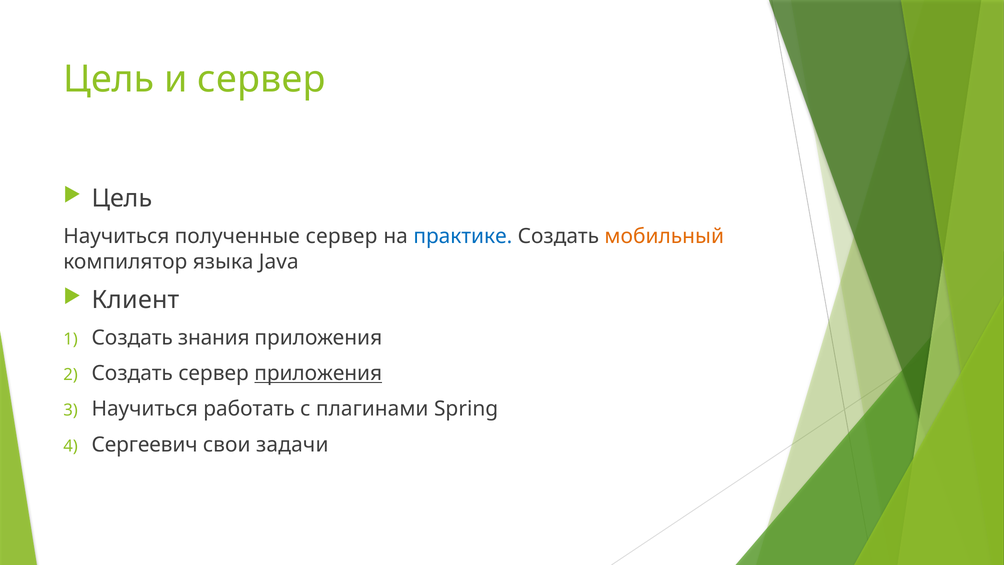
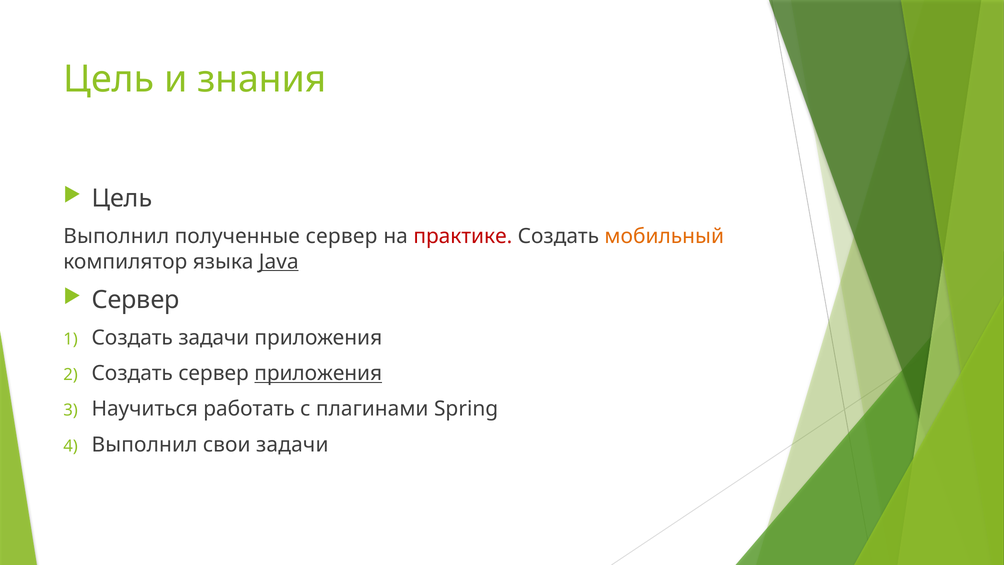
и сервер: сервер -> знания (262, 79)
Научиться: Научиться -> Выполнил (116, 236)
практике colour: blue -> red (463, 236)
Java underline: none -> present (279, 261)
Клиент: Клиент -> Сервер (136, 300)
Создать знания: знания -> задачи (214, 338)
Сергеевич: Сергеевич -> Выполнил (144, 444)
